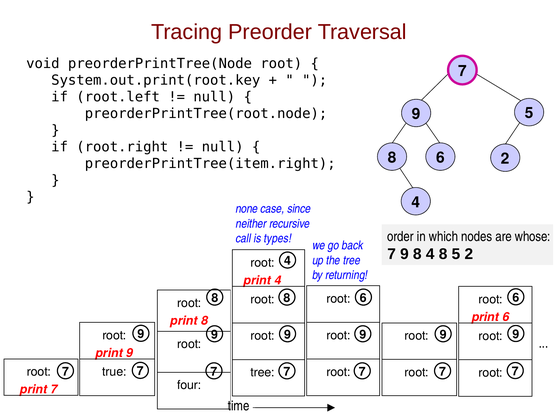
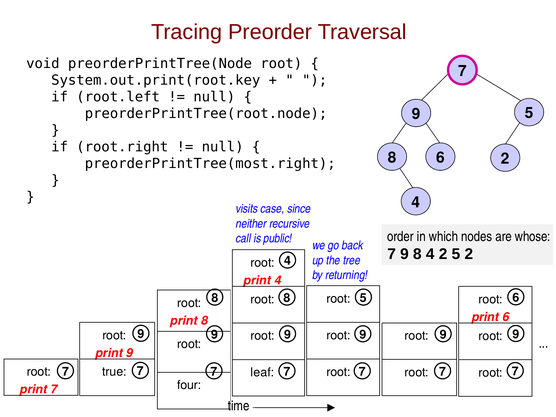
preorderPrintTree(item.right: preorderPrintTree(item.right -> preorderPrintTree(most.right (210, 164)
none: none -> visits (247, 209)
types: types -> public (278, 238)
8: 8 -> 2 (443, 254)
6: 6 -> 5 (363, 298)
tree: tree -> leaf (262, 372)
